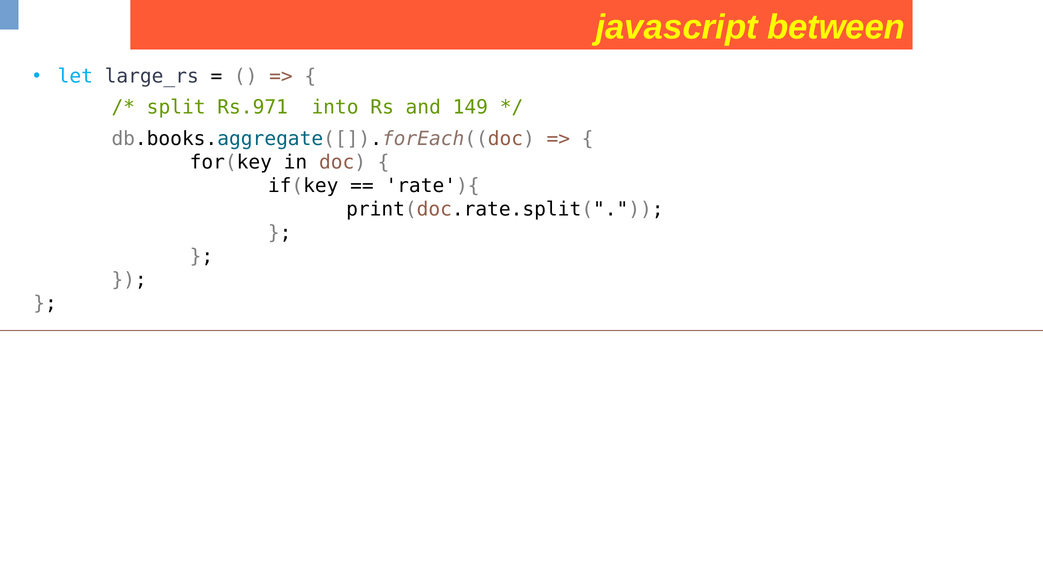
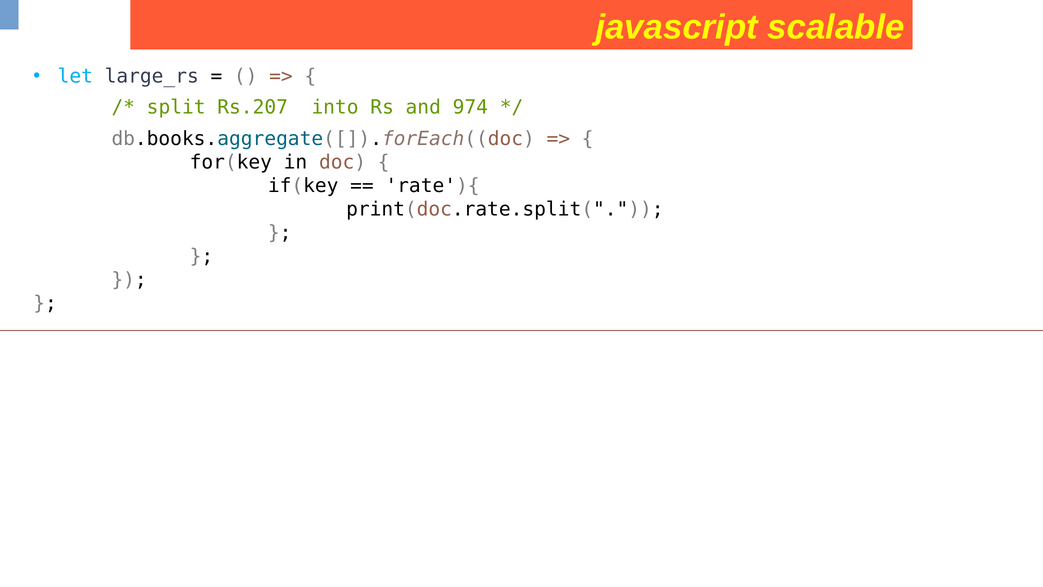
between: between -> scalable (836, 27)
Rs.971: Rs.971 -> Rs.207 (253, 107)
149: 149 -> 974 (470, 107)
